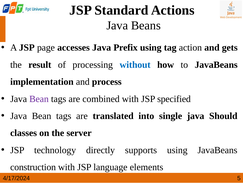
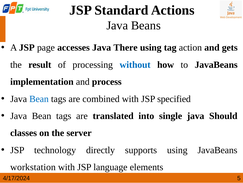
Prefix: Prefix -> There (126, 47)
Bean colour: purple -> blue (39, 98)
construction: construction -> workstation (33, 167)
